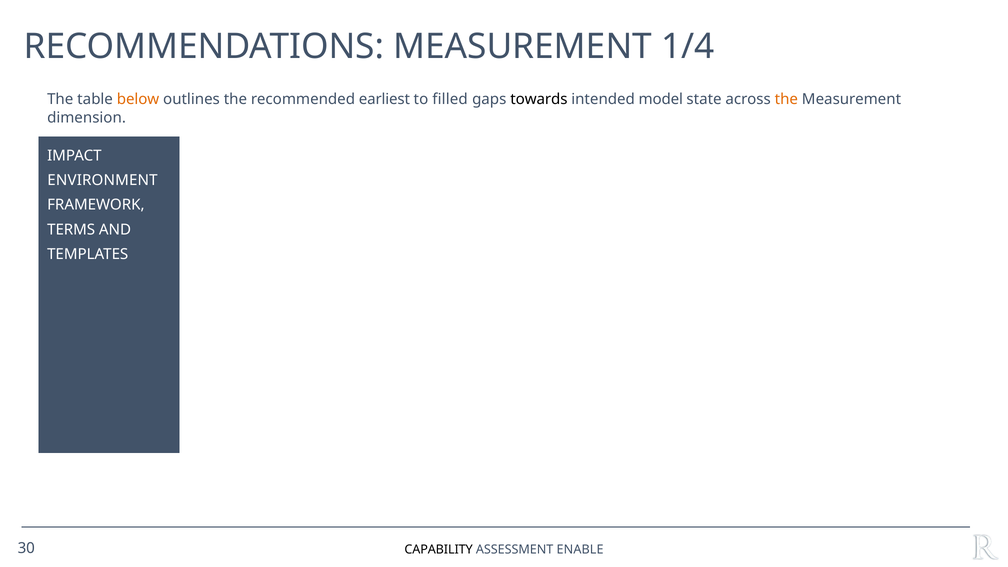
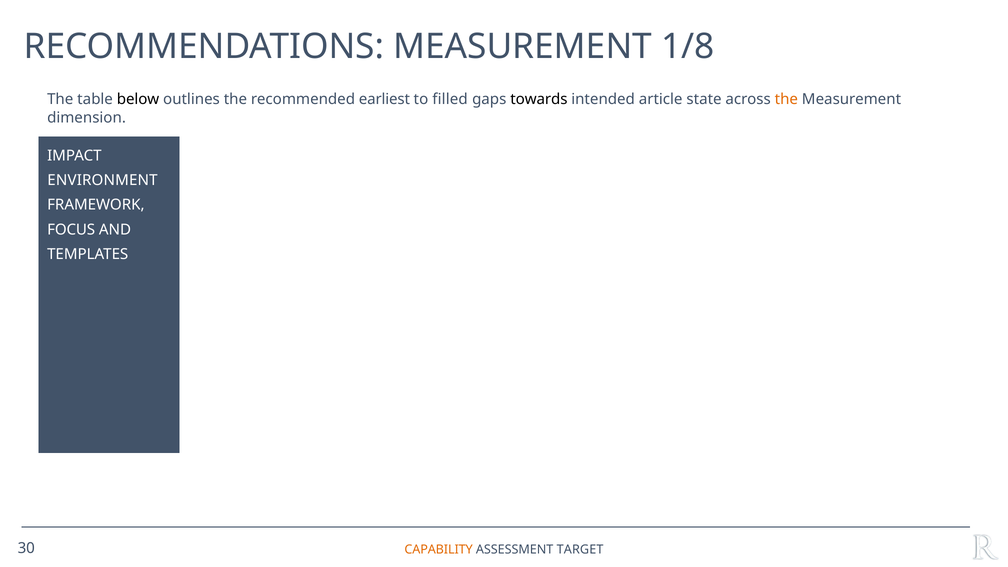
1/4: 1/4 -> 1/8 (688, 47)
below colour: orange -> black (138, 99)
model: model -> article (661, 99)
TERMS: TERMS -> FOCUS (71, 230)
CAPABILITY colour: black -> orange (439, 549)
ENABLE: ENABLE -> TARGET (580, 549)
